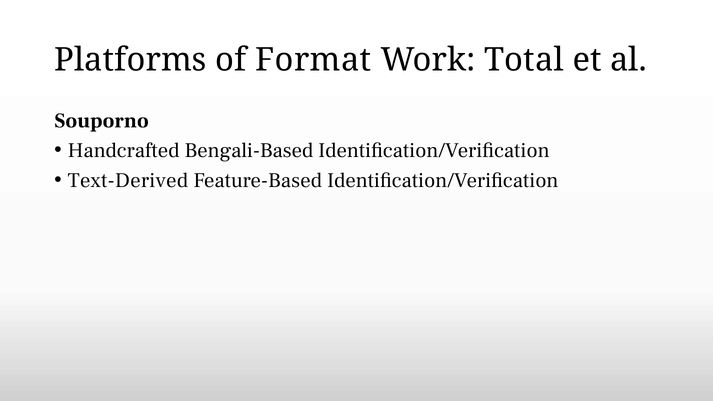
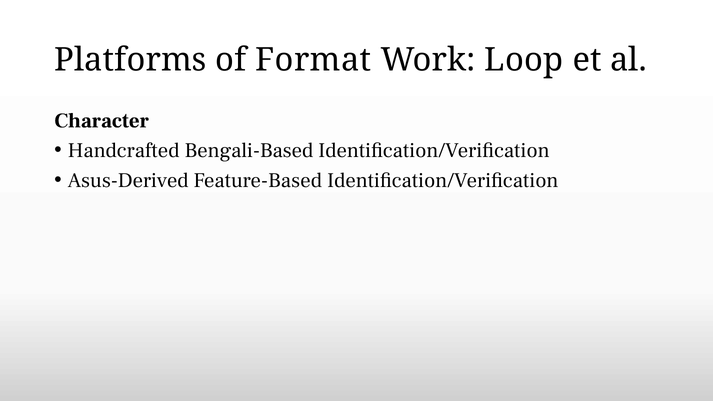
Total: Total -> Loop (524, 60)
Souporno: Souporno -> Character (102, 121)
Text-Derived: Text-Derived -> Asus-Derived (128, 180)
